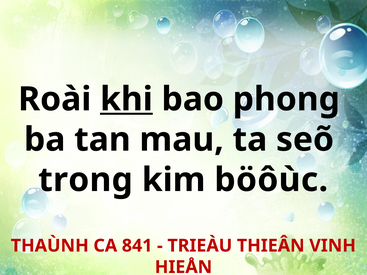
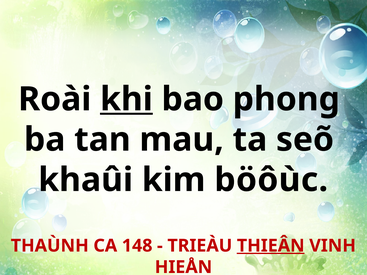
trong: trong -> khaûi (86, 180)
841: 841 -> 148 (137, 246)
THIEÂN underline: none -> present (271, 246)
